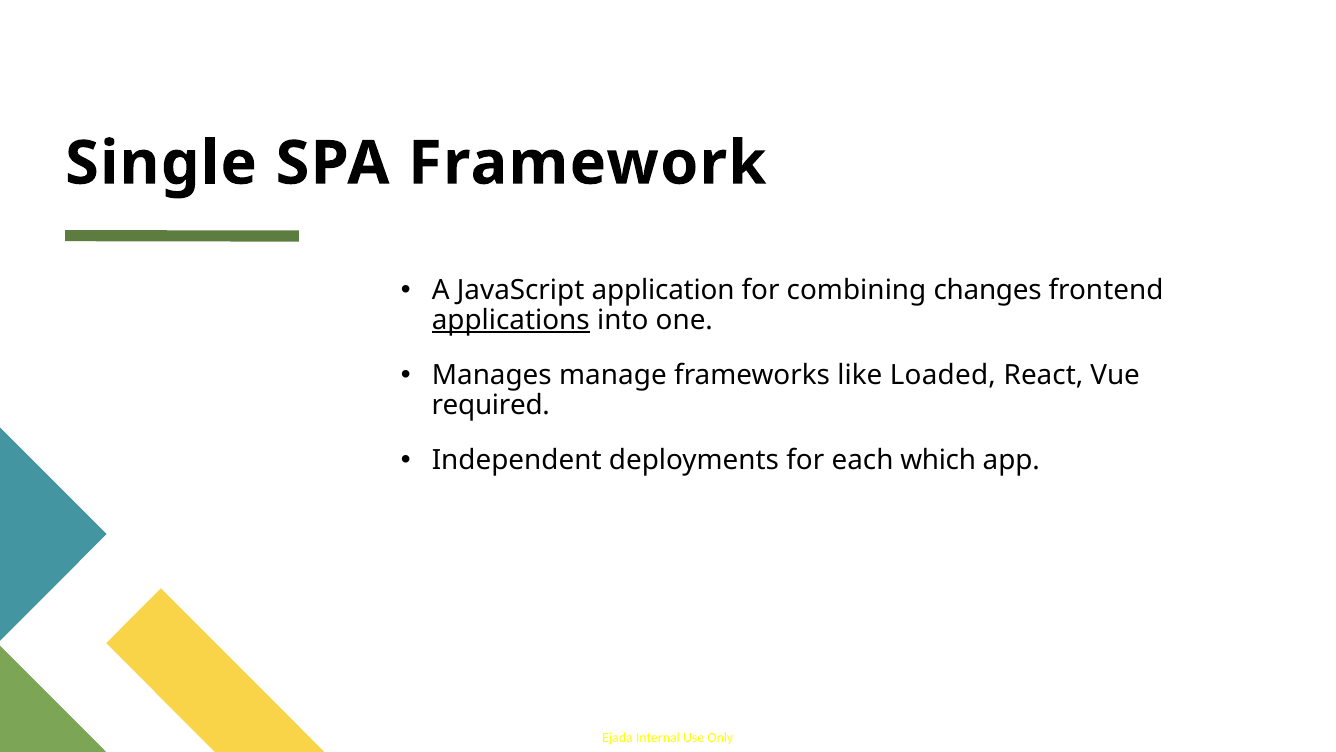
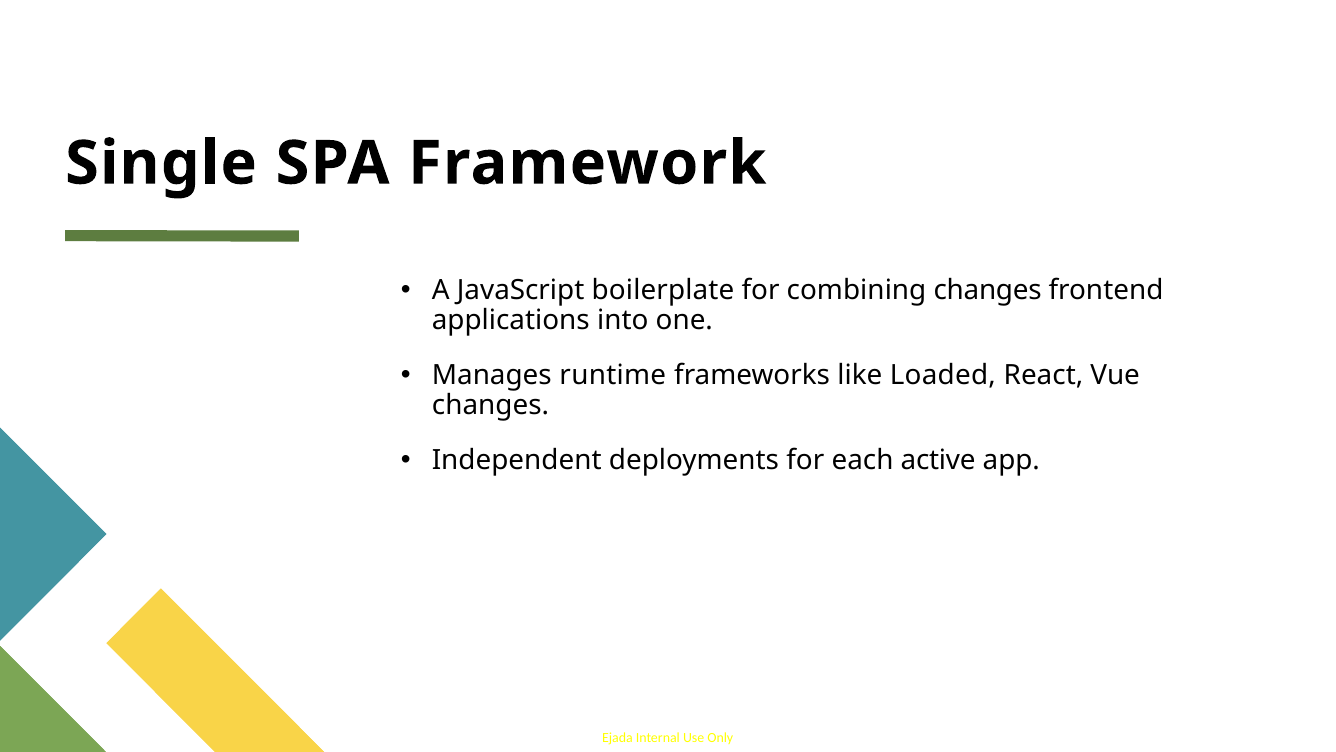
application: application -> boilerplate (663, 290)
applications underline: present -> none (511, 320)
Manages manage: manage -> runtime (613, 375)
required: required -> changes (491, 405)
which: which -> active (938, 460)
